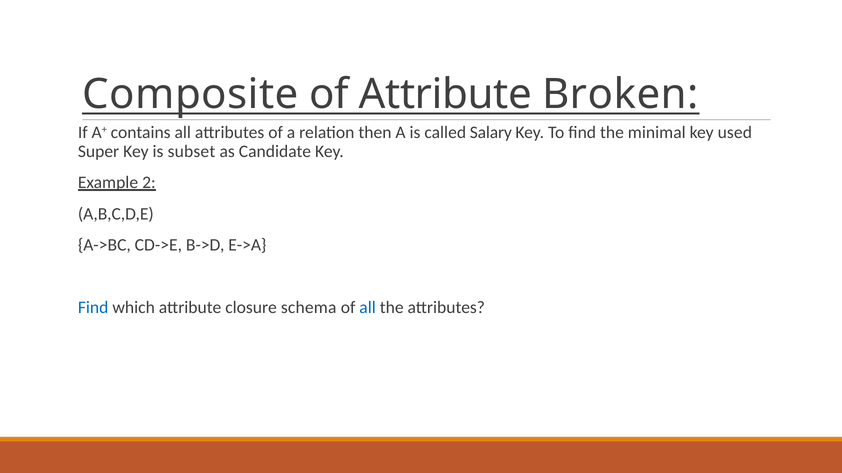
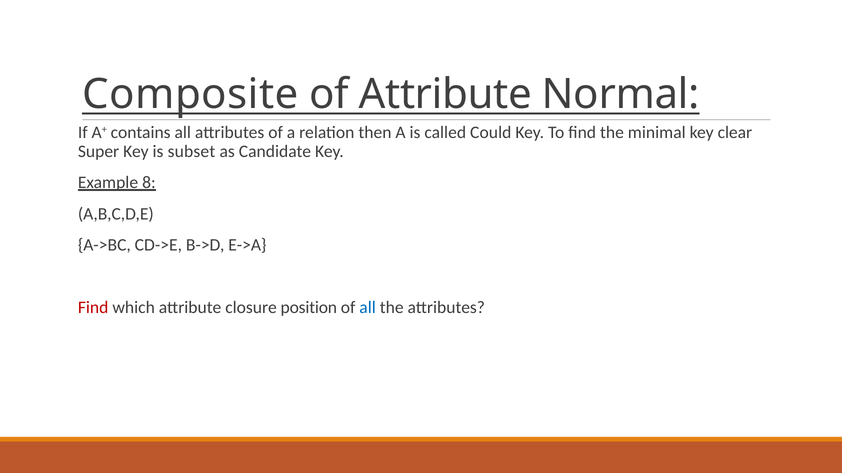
Broken: Broken -> Normal (621, 94)
Salary: Salary -> Could (491, 133)
used: used -> clear (735, 133)
2: 2 -> 8 (149, 183)
Find colour: blue -> red (93, 308)
schema: schema -> position (309, 308)
